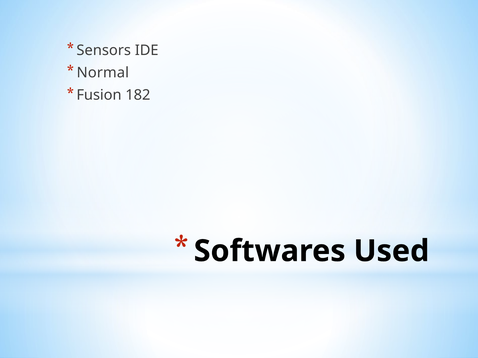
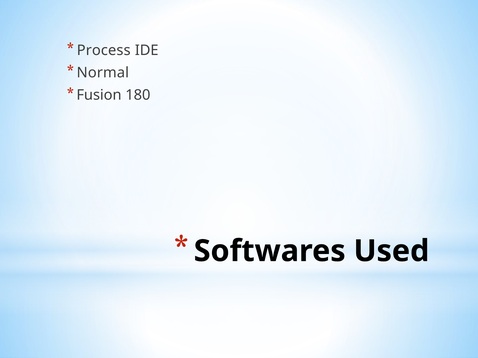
Sensors: Sensors -> Process (104, 50)
182: 182 -> 180 (138, 95)
